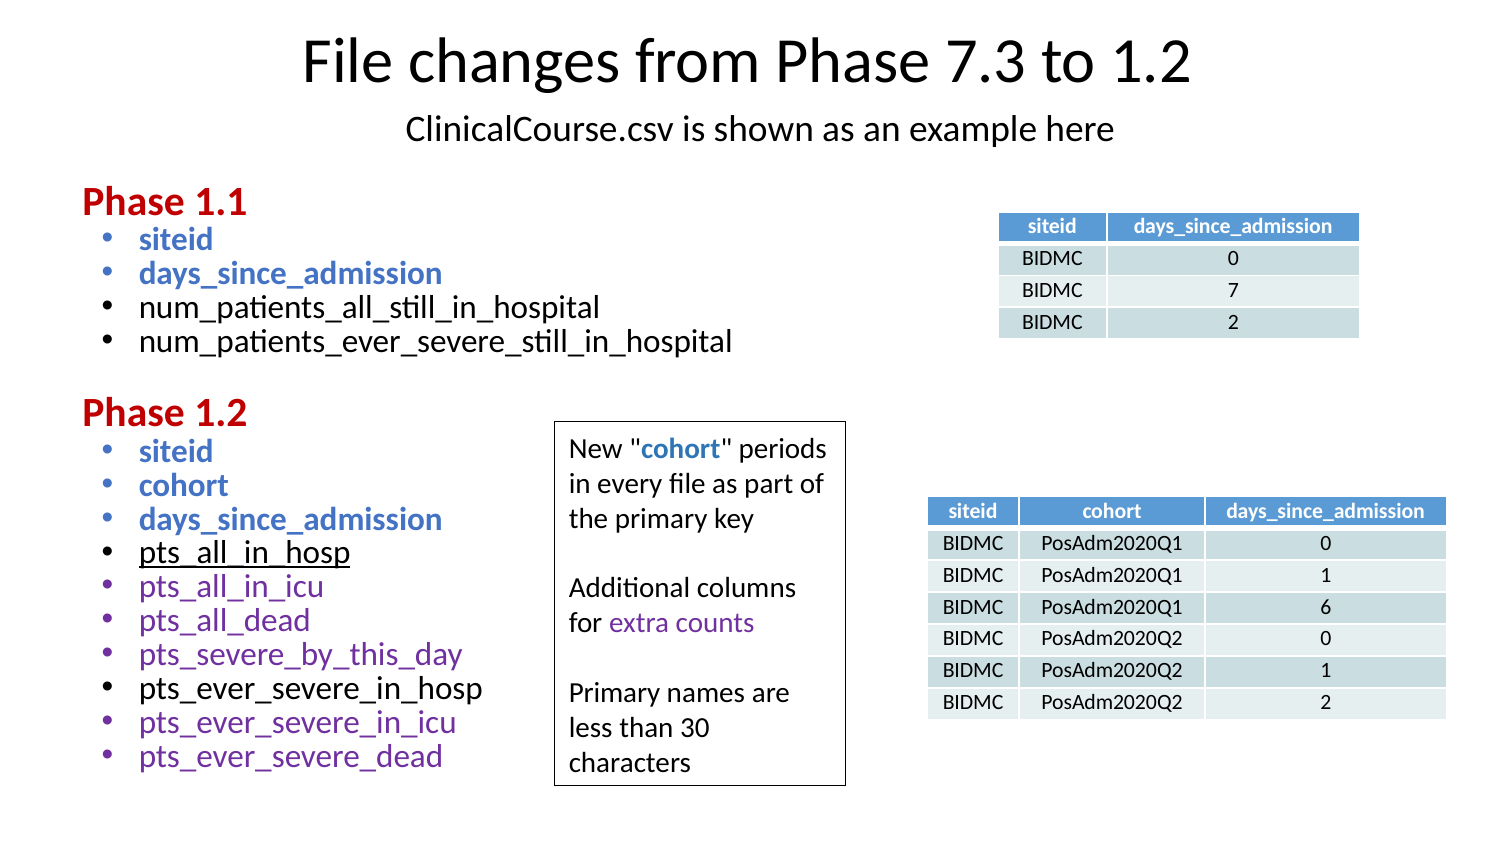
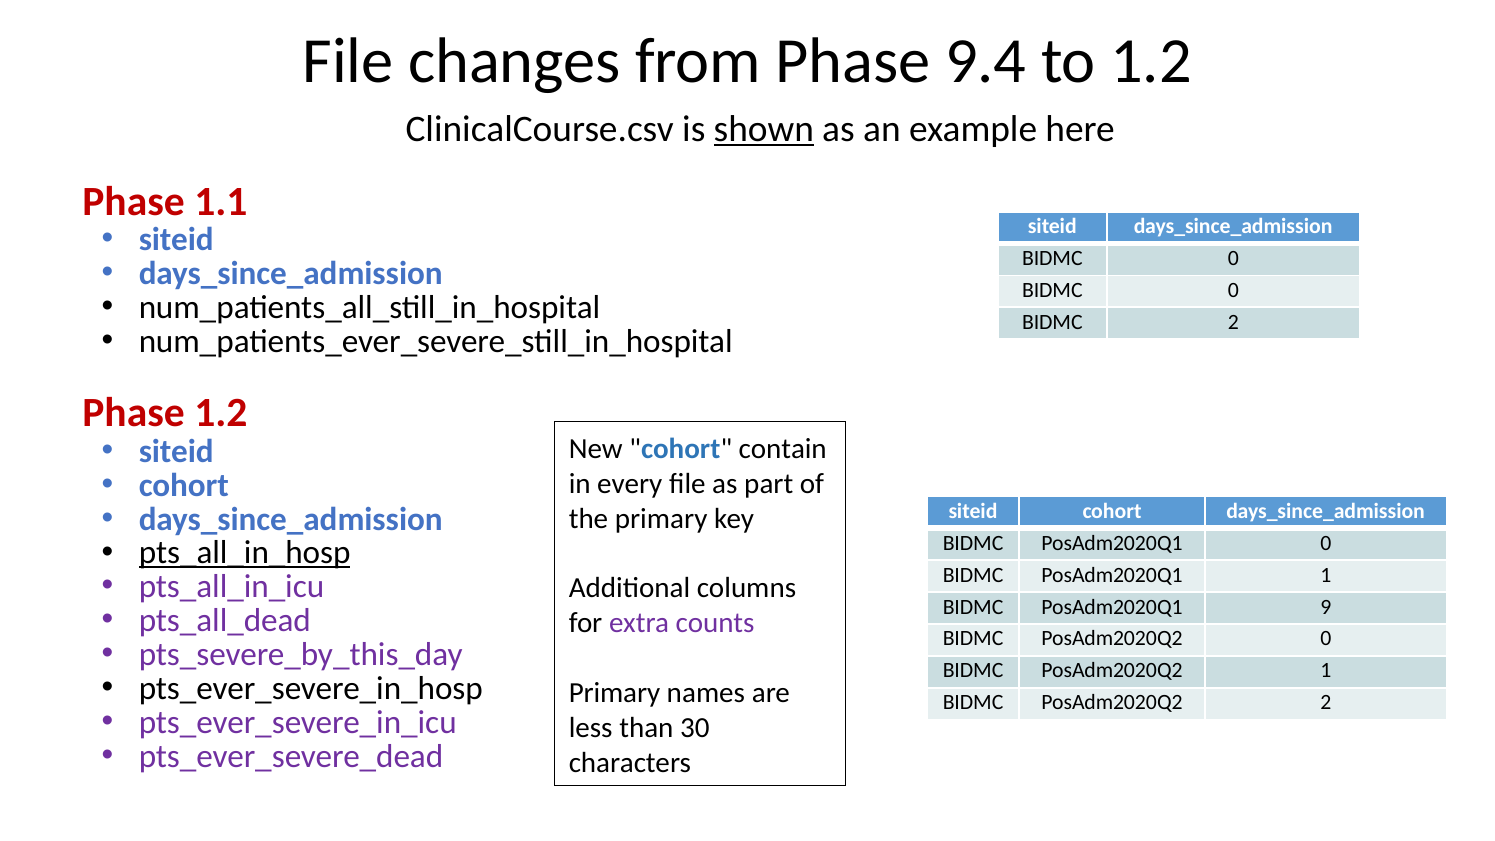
7.3: 7.3 -> 9.4 (986, 61)
shown underline: none -> present (764, 129)
7: 7 -> 0 (1233, 290)
periods: periods -> contain (783, 449)
6: 6 -> 9 (1326, 607)
